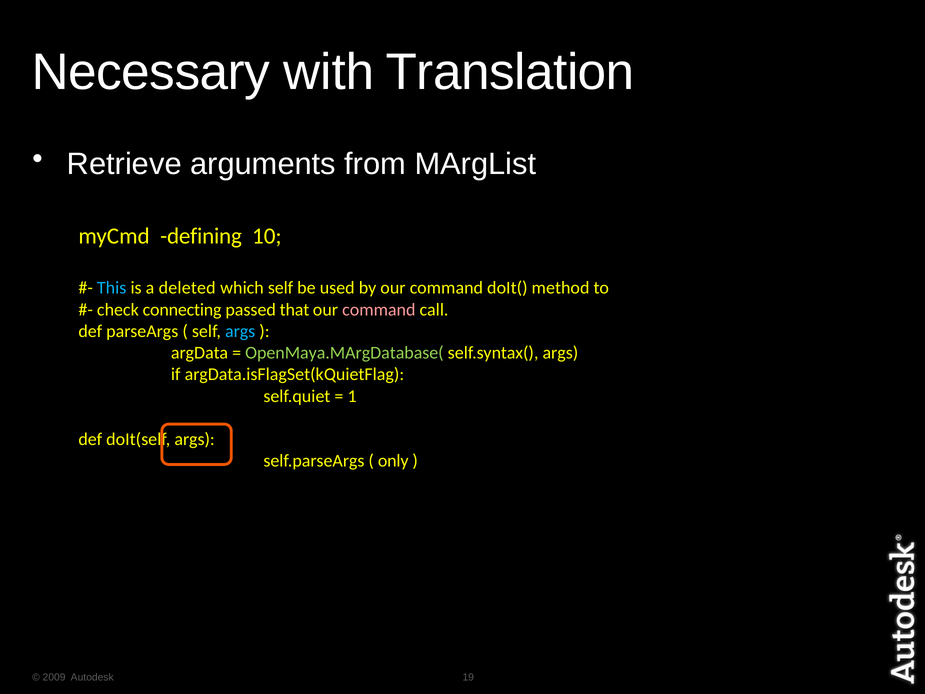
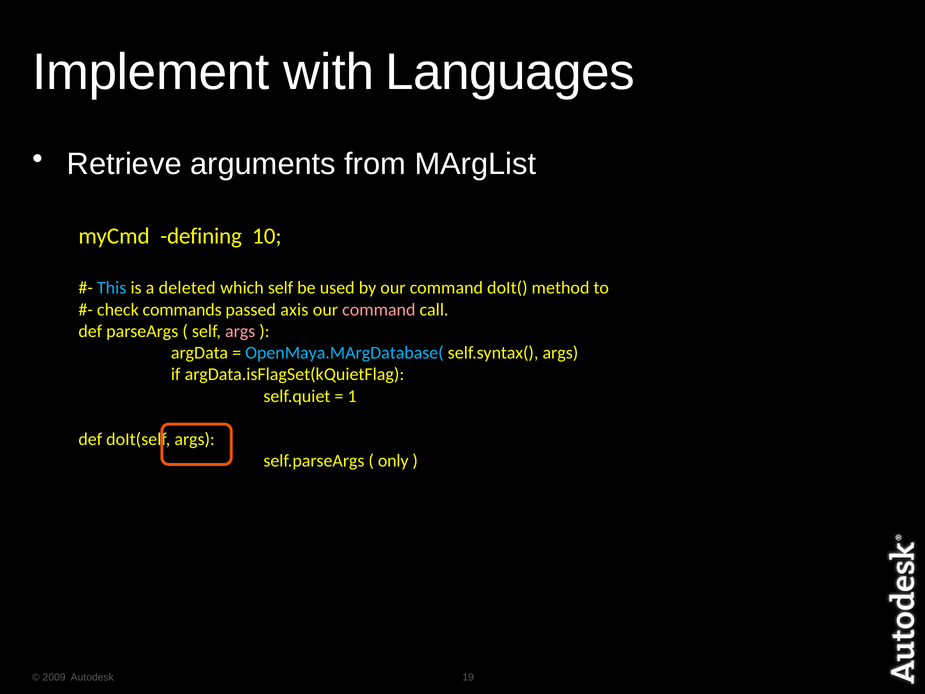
Necessary: Necessary -> Implement (151, 72)
Translation: Translation -> Languages (510, 72)
connecting: connecting -> commands (182, 310)
that: that -> axis (294, 310)
args colour: light blue -> pink (240, 331)
OpenMaya.MArgDatabase( colour: light green -> light blue (344, 353)
